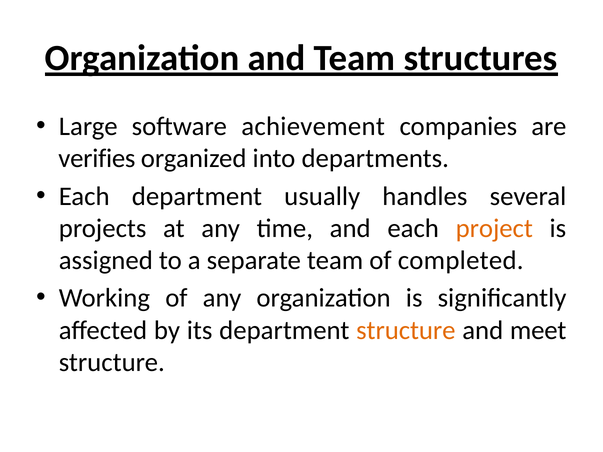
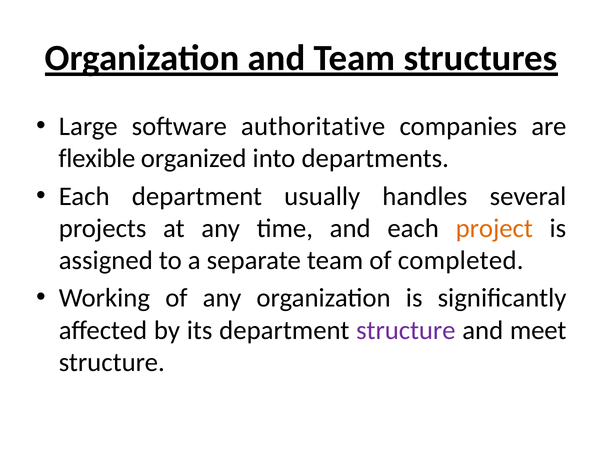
achievement: achievement -> authoritative (313, 127)
verifies: verifies -> flexible (97, 159)
structure colour: orange -> purple (406, 330)
